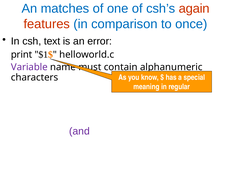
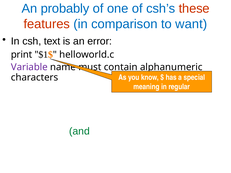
matches: matches -> probably (65, 9)
again: again -> these (194, 9)
once: once -> want (191, 24)
and colour: purple -> green (79, 131)
